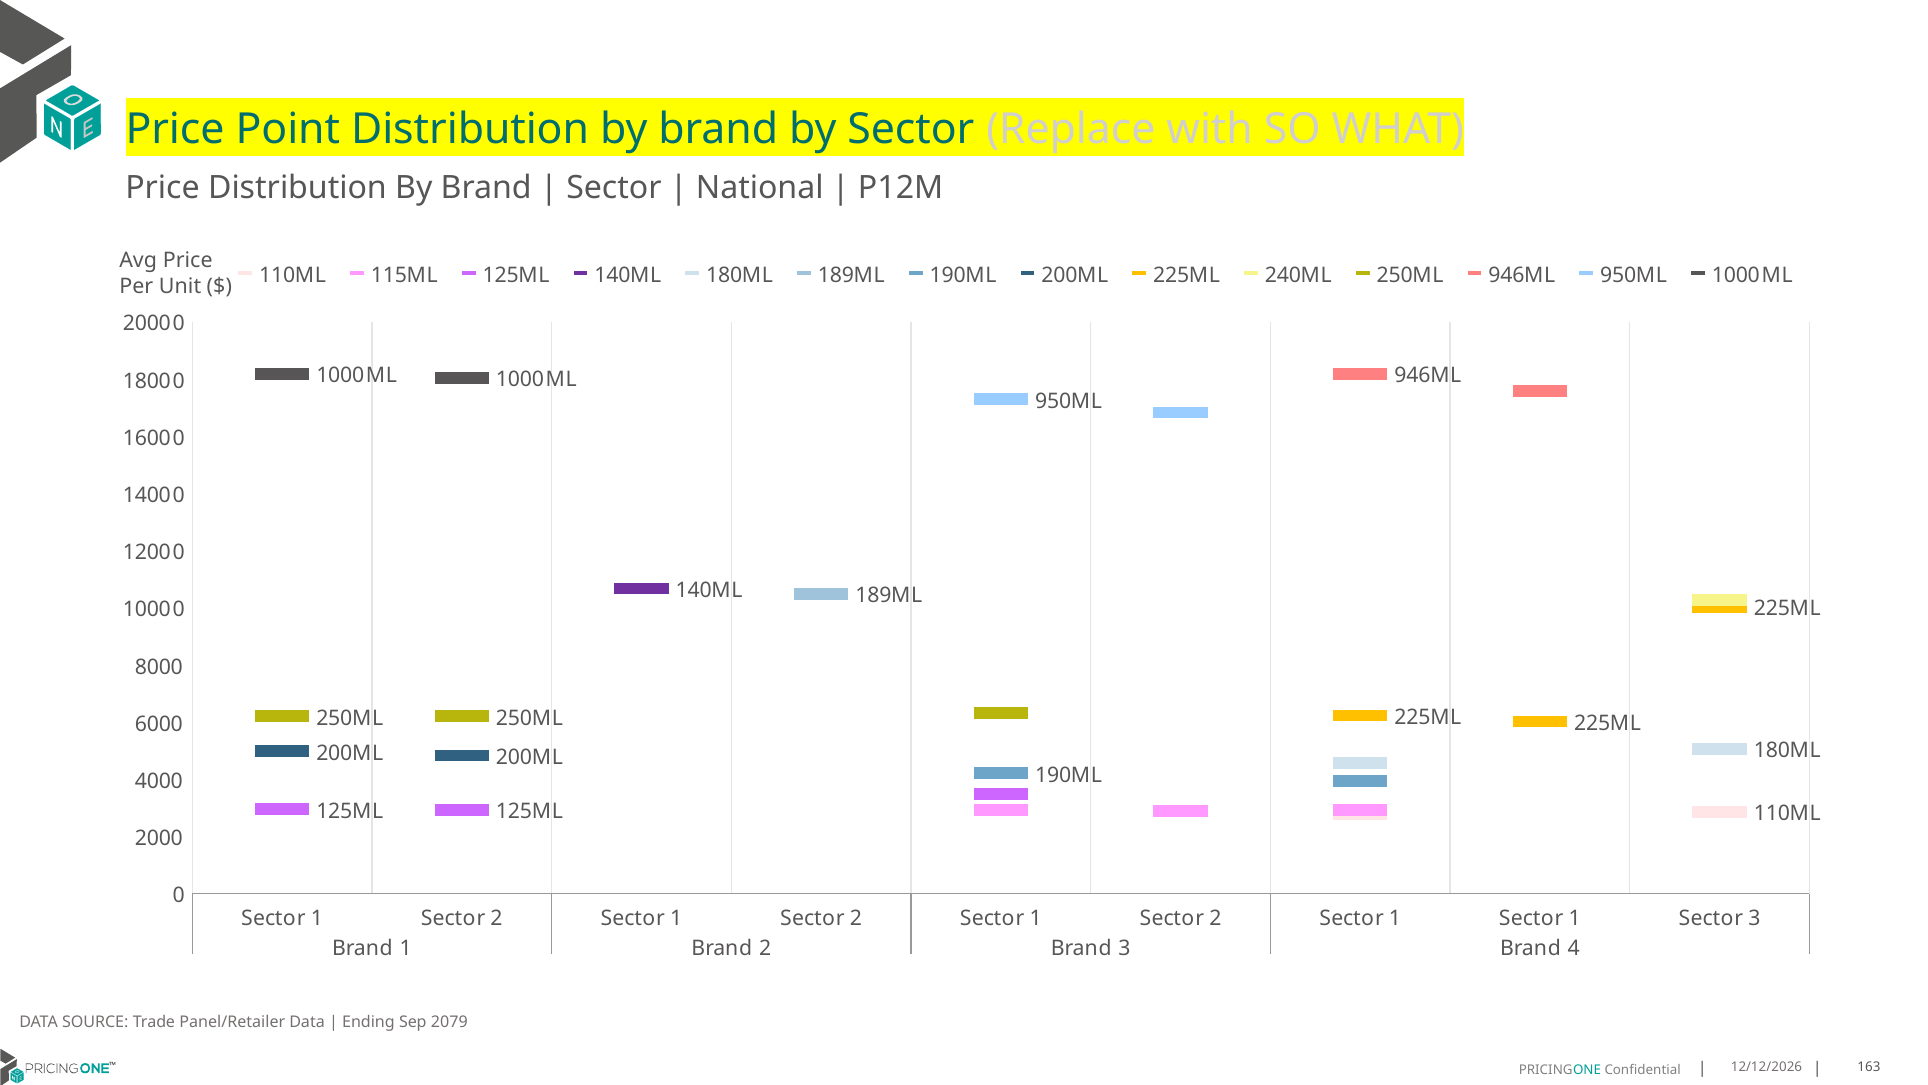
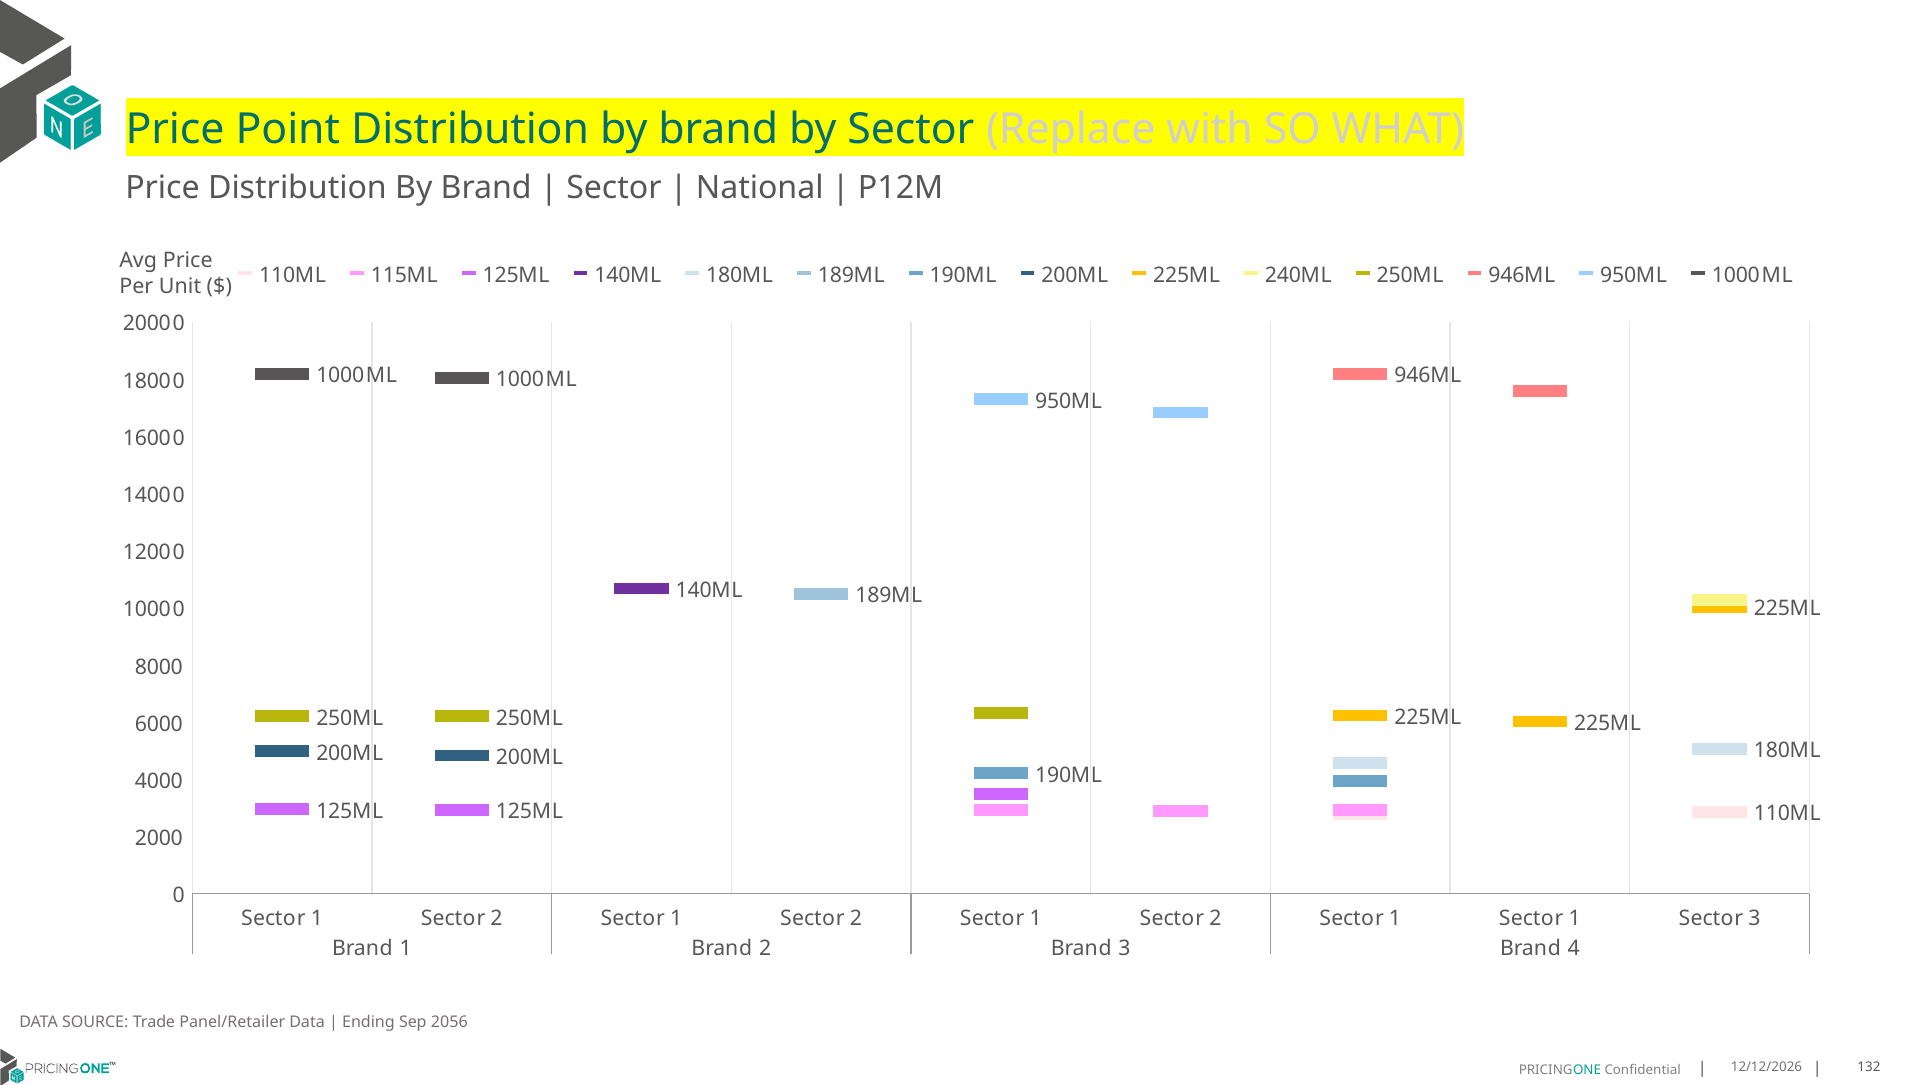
2079: 2079 -> 2056 (449, 1021)
163: 163 -> 132 (1869, 1066)
